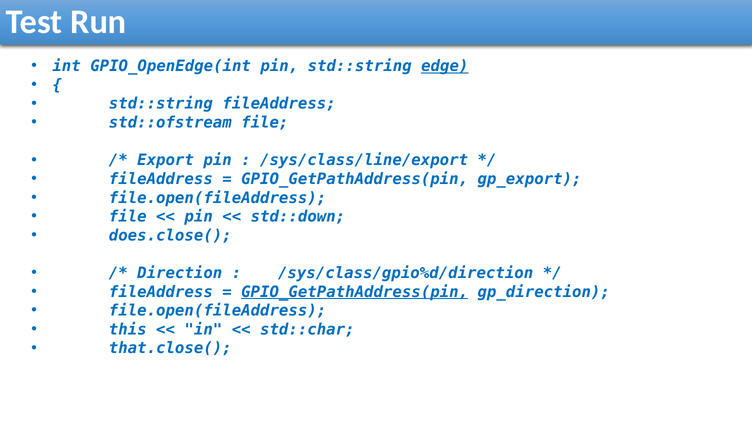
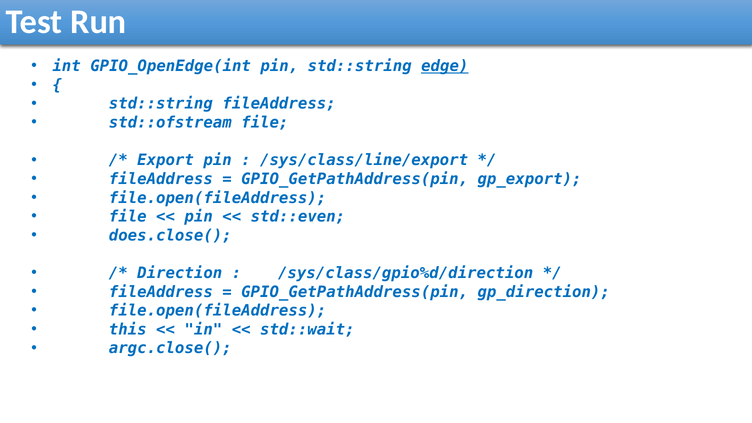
std::down: std::down -> std::even (298, 217)
GPIO_GetPathAddress(pin underline: present -> none (355, 292)
std::char: std::char -> std::wait (307, 329)
that.close(: that.close( -> argc.close( (170, 348)
